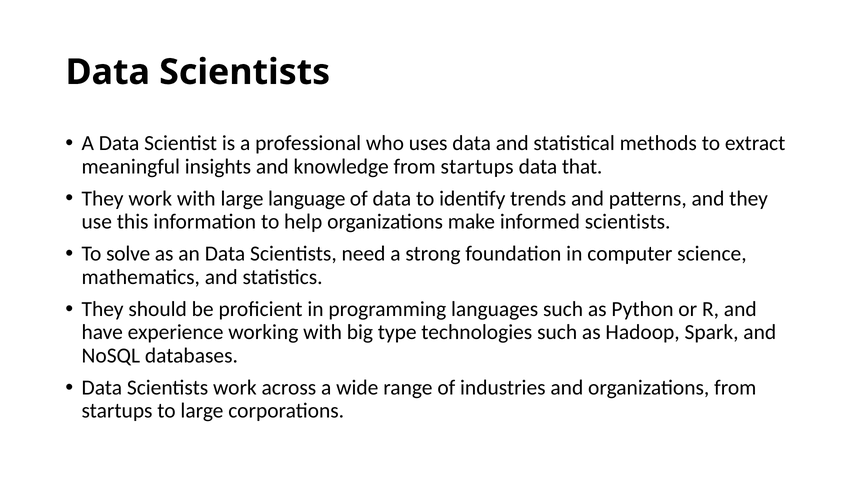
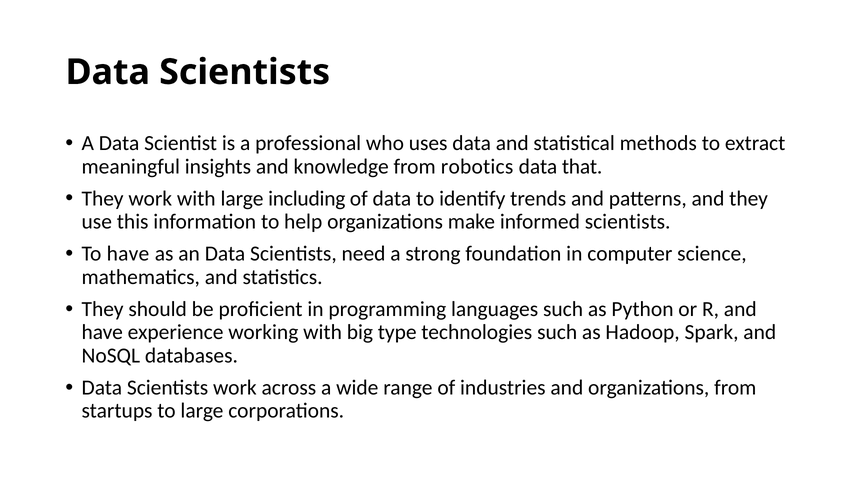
knowledge from startups: startups -> robotics (477, 167)
language: language -> including (307, 199)
To solve: solve -> have (128, 254)
